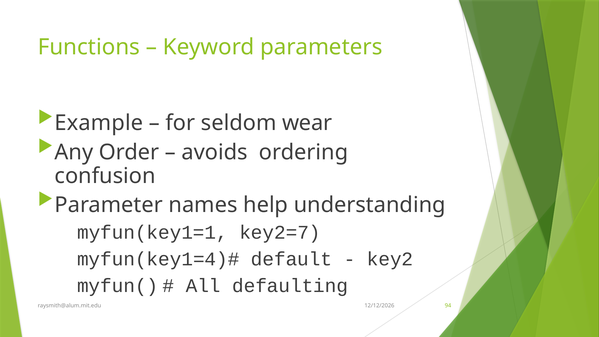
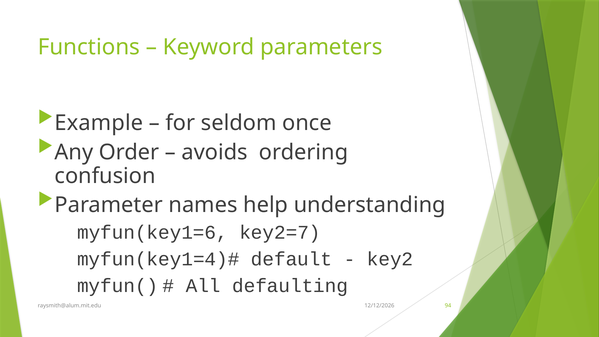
wear: wear -> once (307, 123)
myfun(key1=1: myfun(key1=1 -> myfun(key1=6 (152, 233)
